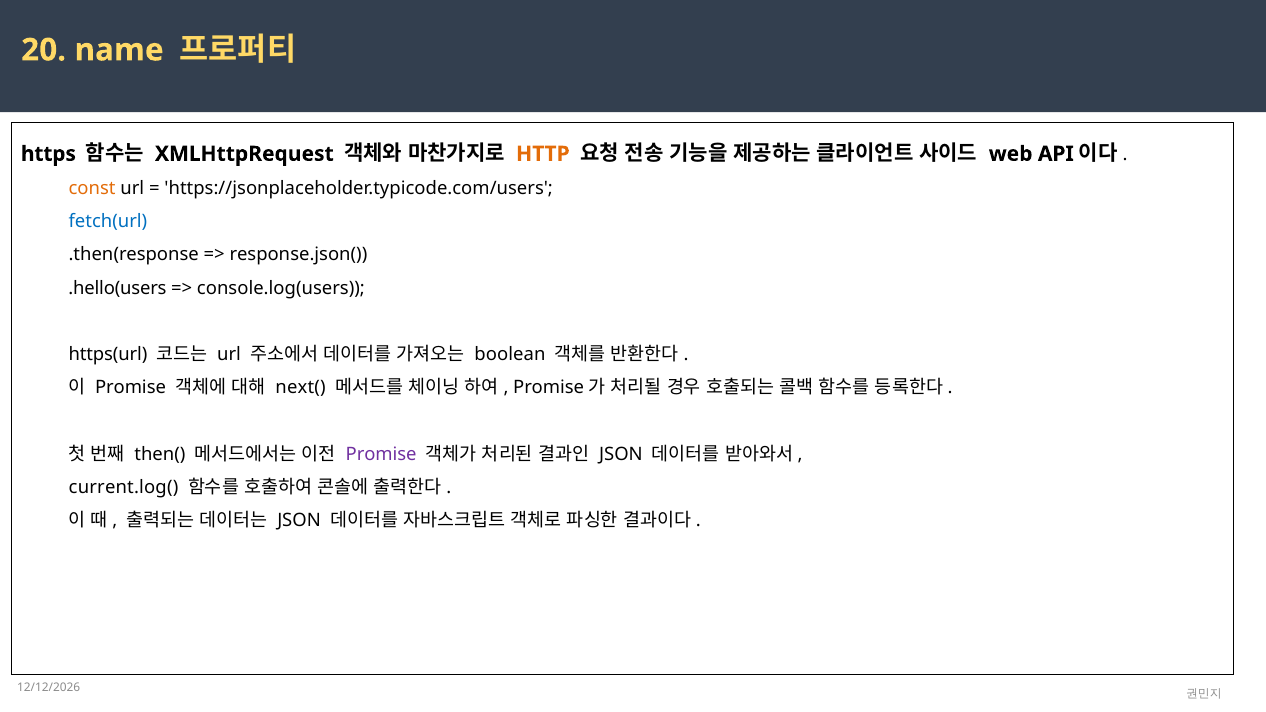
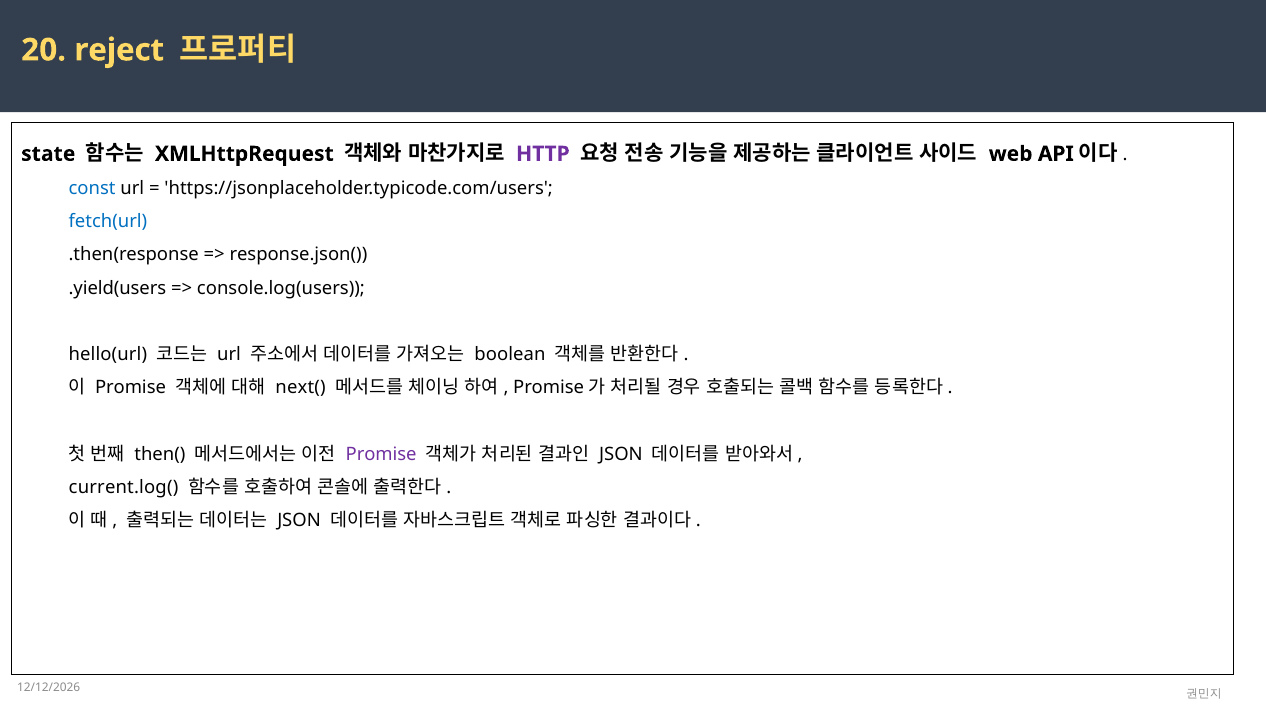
name: name -> reject (119, 50)
https: https -> state (48, 154)
HTTP colour: orange -> purple (543, 154)
const colour: orange -> blue (92, 188)
.hello(users: .hello(users -> .yield(users (117, 288)
https(url: https(url -> hello(url (108, 355)
